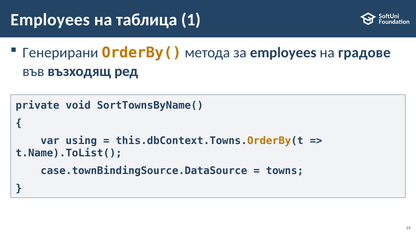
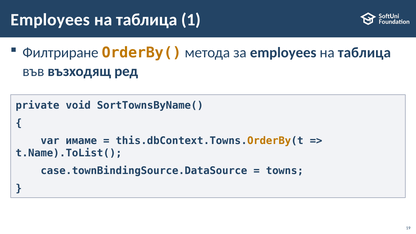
Генерирани: Генерирани -> Филтриране (60, 53)
градове: градове -> таблица (364, 53)
using: using -> имаме (81, 141)
